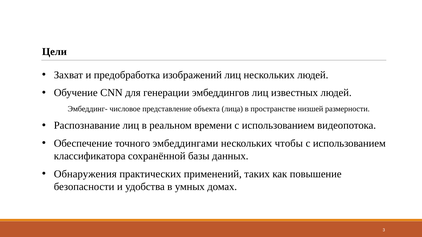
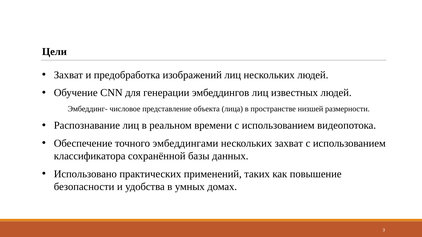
нескольких чтобы: чтобы -> захват (289, 144)
Обнаружения: Обнаружения -> Использовано (85, 174)
